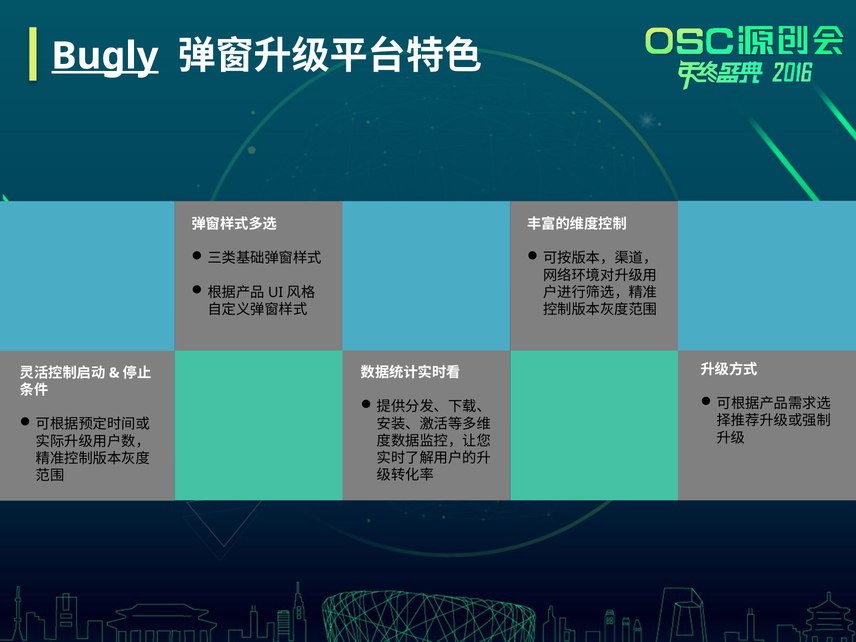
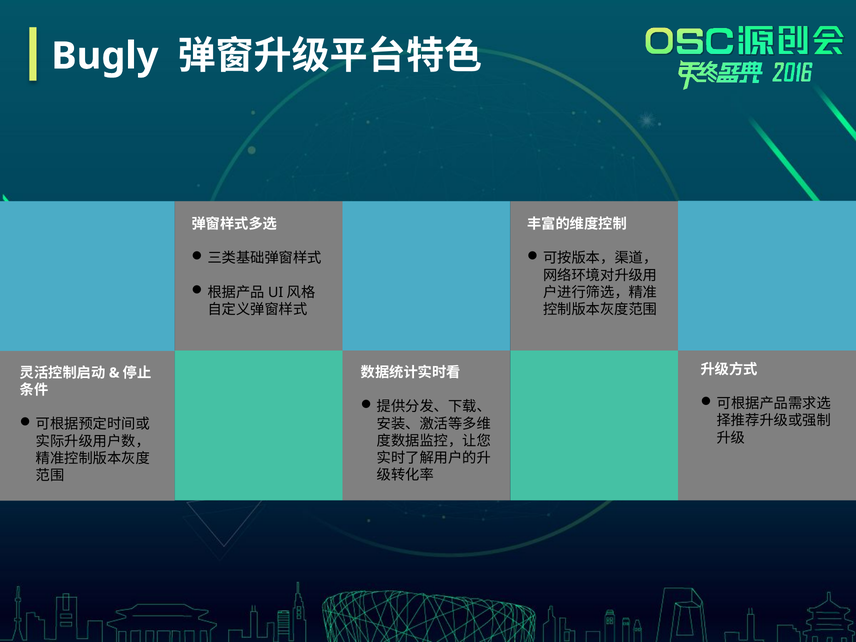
Bugly underline: present -> none (105, 56)
